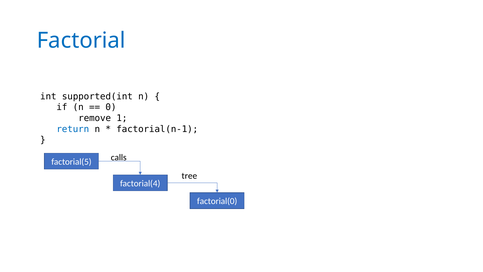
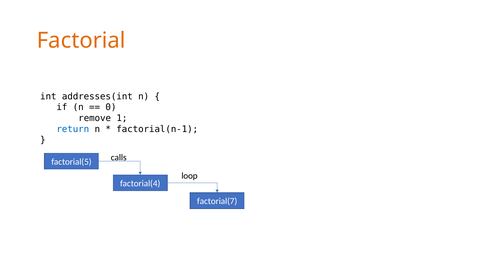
Factorial colour: blue -> orange (81, 41)
supported(int: supported(int -> addresses(int (97, 96)
tree: tree -> loop (189, 176)
factorial(0: factorial(0 -> factorial(7 (217, 201)
